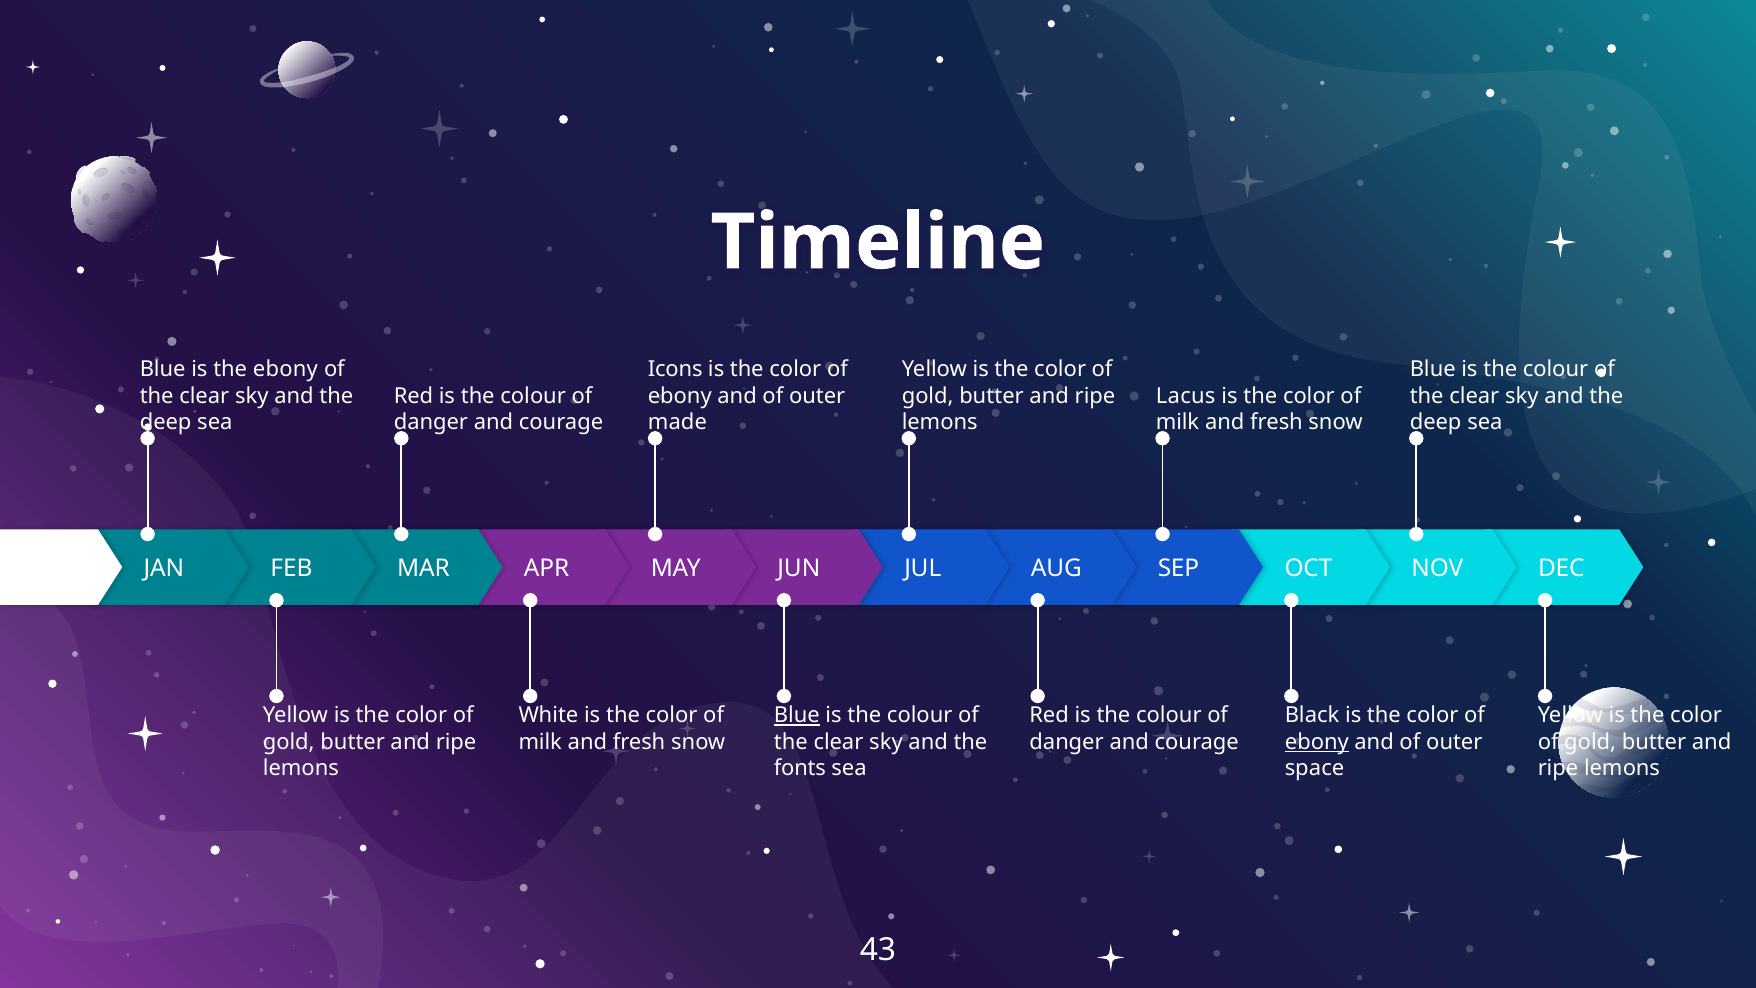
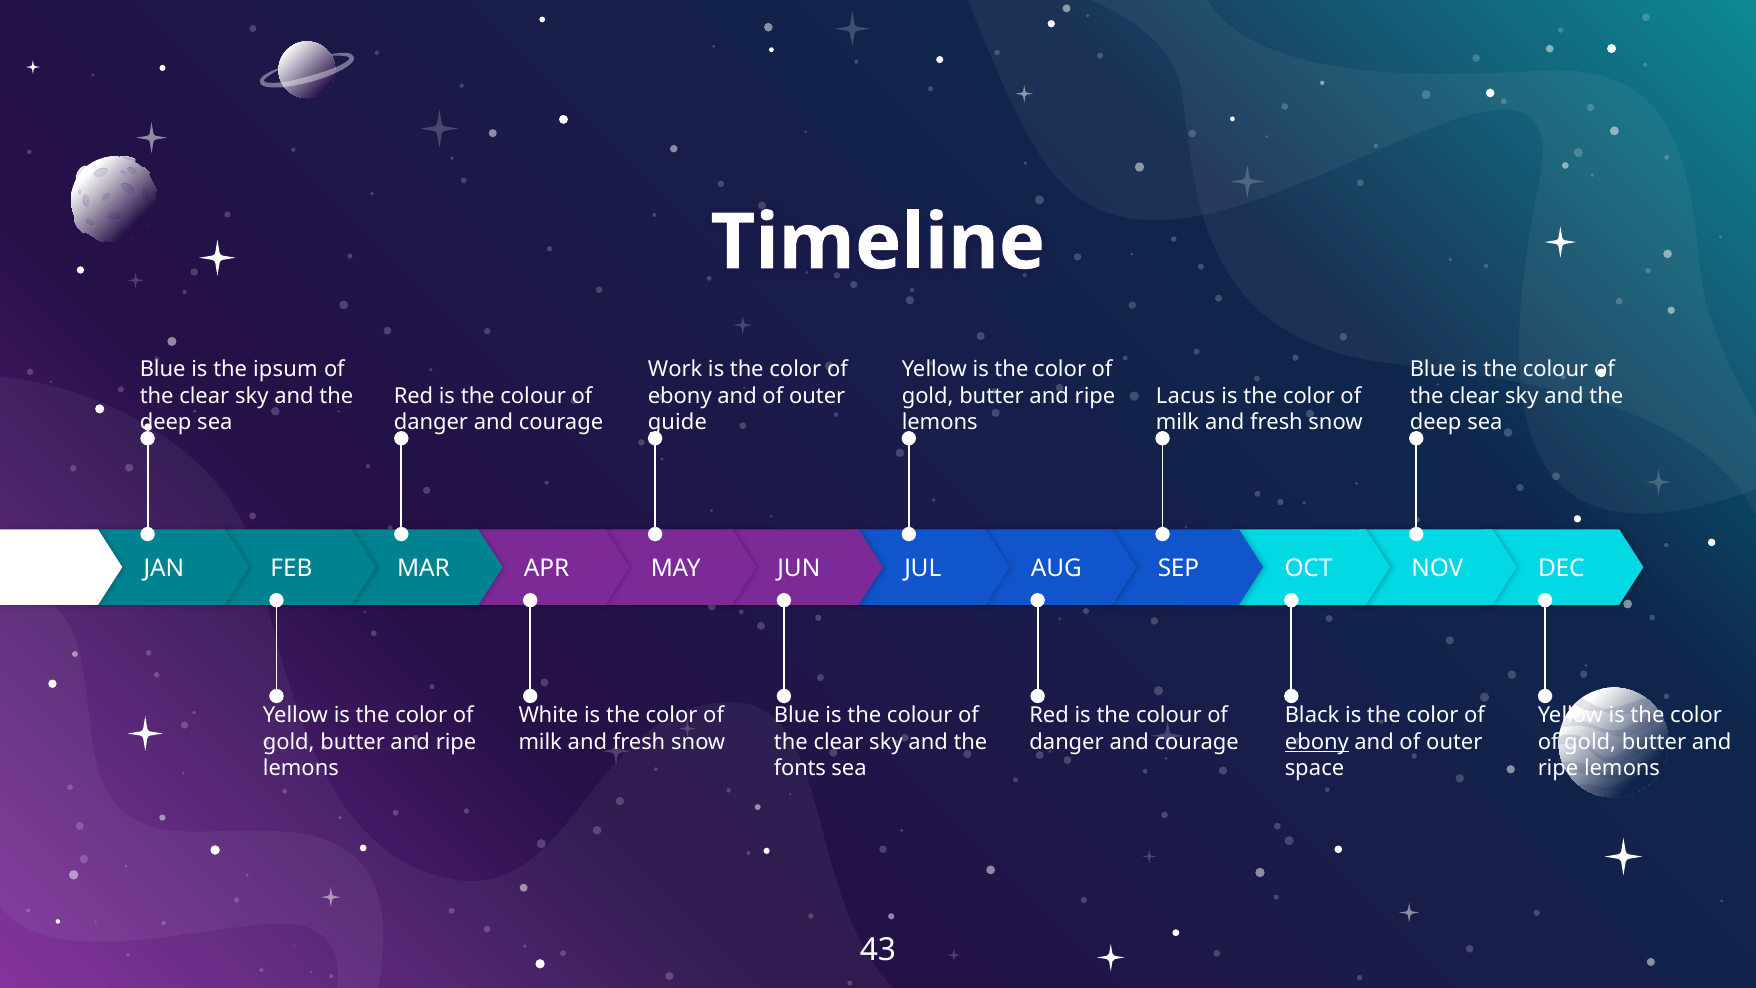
the ebony: ebony -> ipsum (285, 370)
Icons: Icons -> Work (675, 370)
made: made -> guide (677, 422)
Blue underline: present -> none (797, 715)
